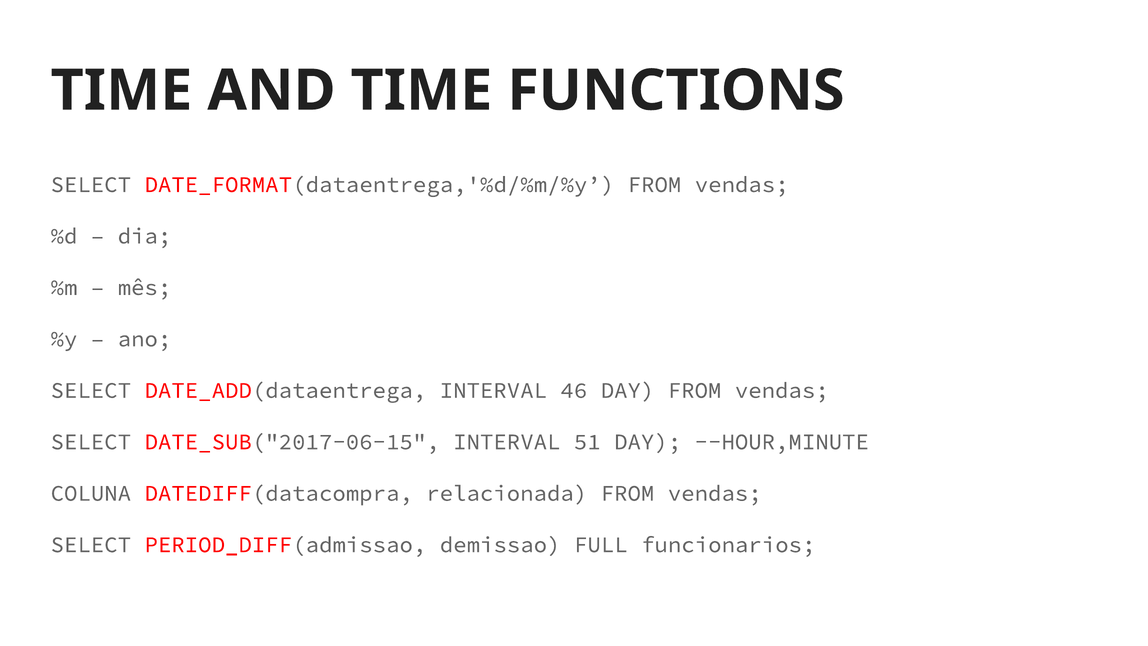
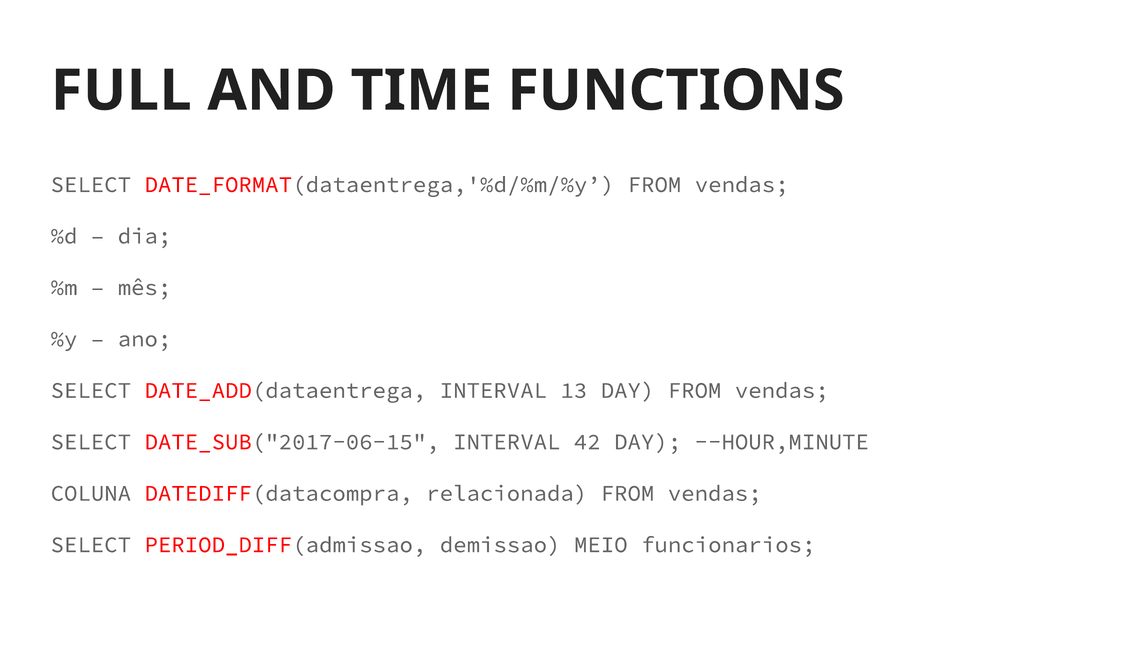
TIME: TIME -> FULL (121, 91)
46: 46 -> 13 (574, 390)
51: 51 -> 42 (587, 442)
FULL: FULL -> MEIO (601, 545)
